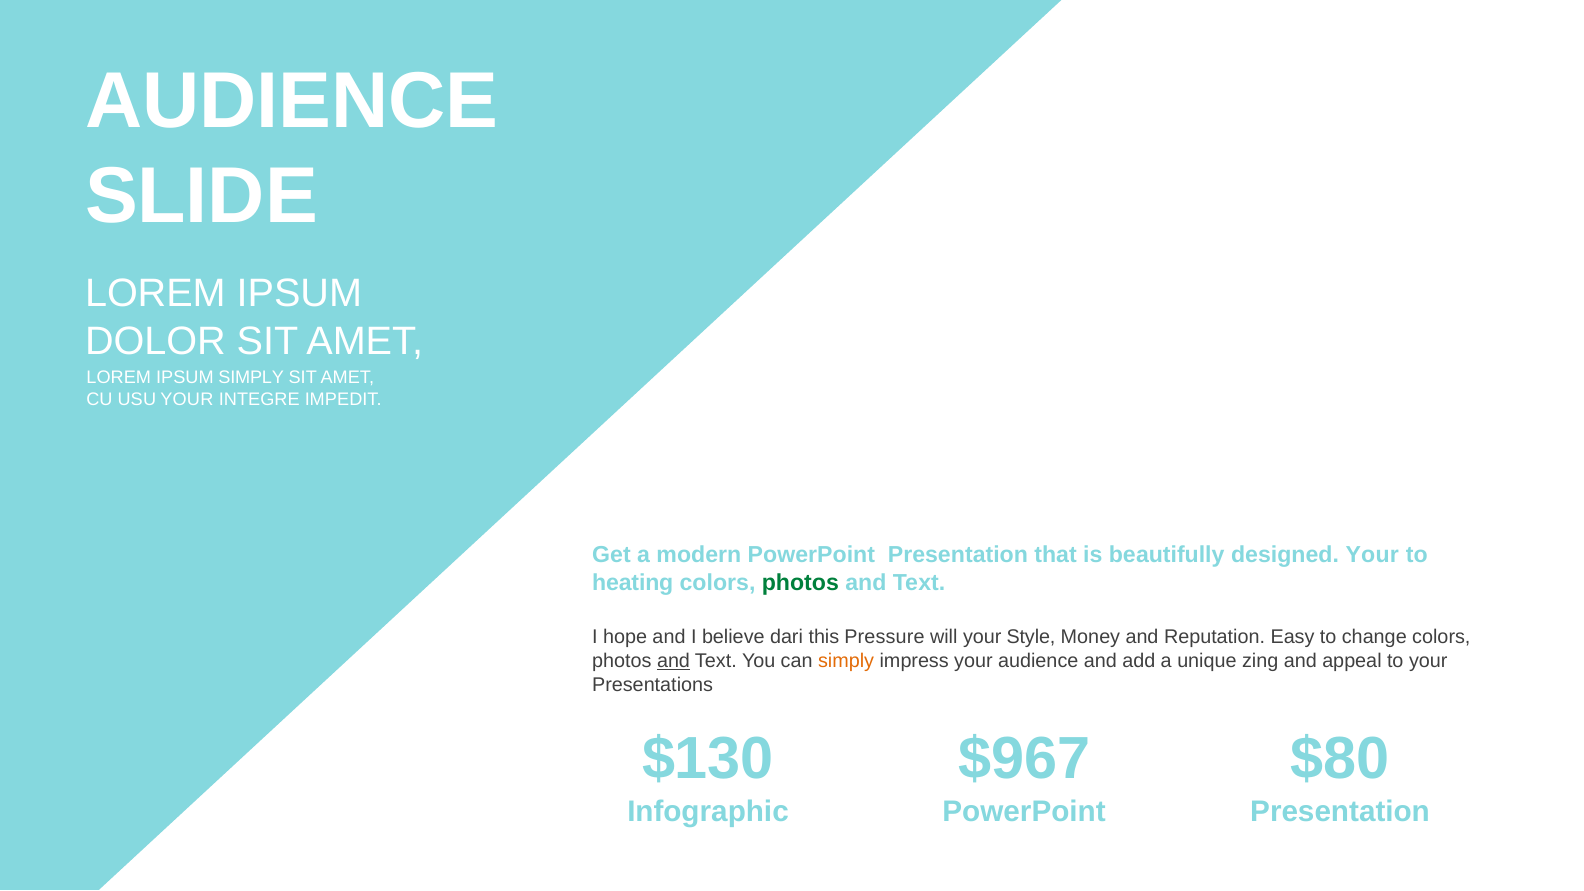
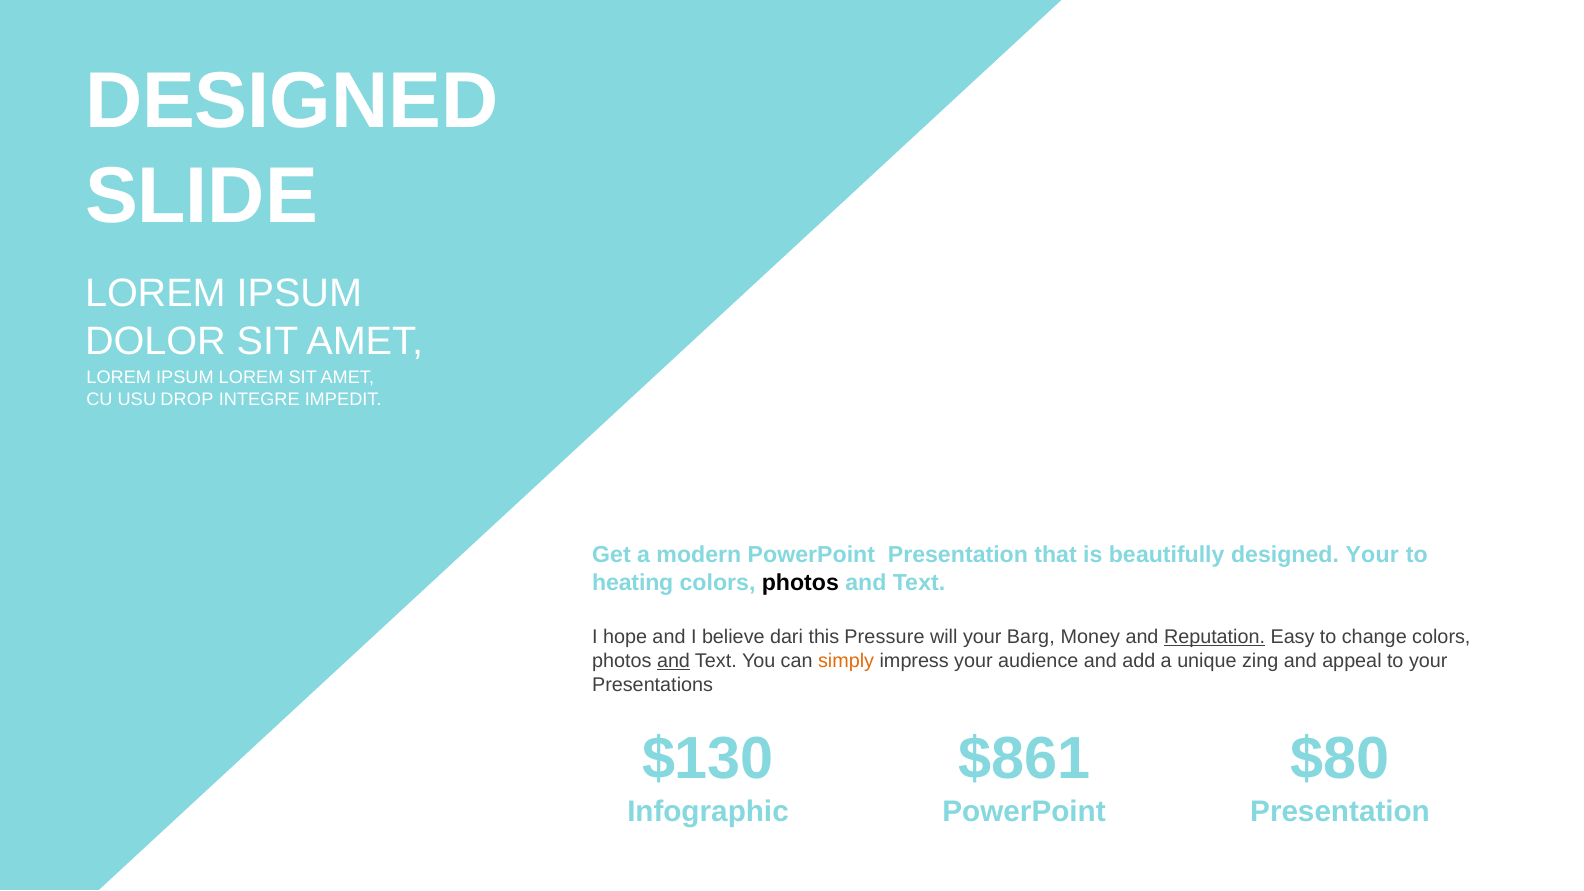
AUDIENCE: AUDIENCE -> DESIGNED (292, 102)
IPSUM SIMPLY: SIMPLY -> LOREM (251, 378)
USU YOUR: YOUR -> DROP (187, 400)
photos colour: green -> black (800, 583)
Style: Style -> Barg (1031, 637)
Reputation underline: none -> present (1215, 637)
$967: $967 -> $861 (1024, 759)
